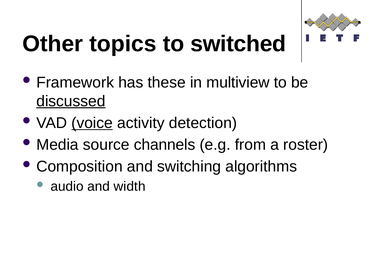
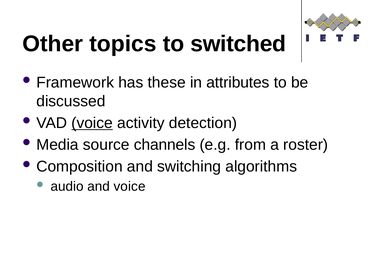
multiview: multiview -> attributes (238, 82)
discussed underline: present -> none (71, 101)
and width: width -> voice (130, 186)
